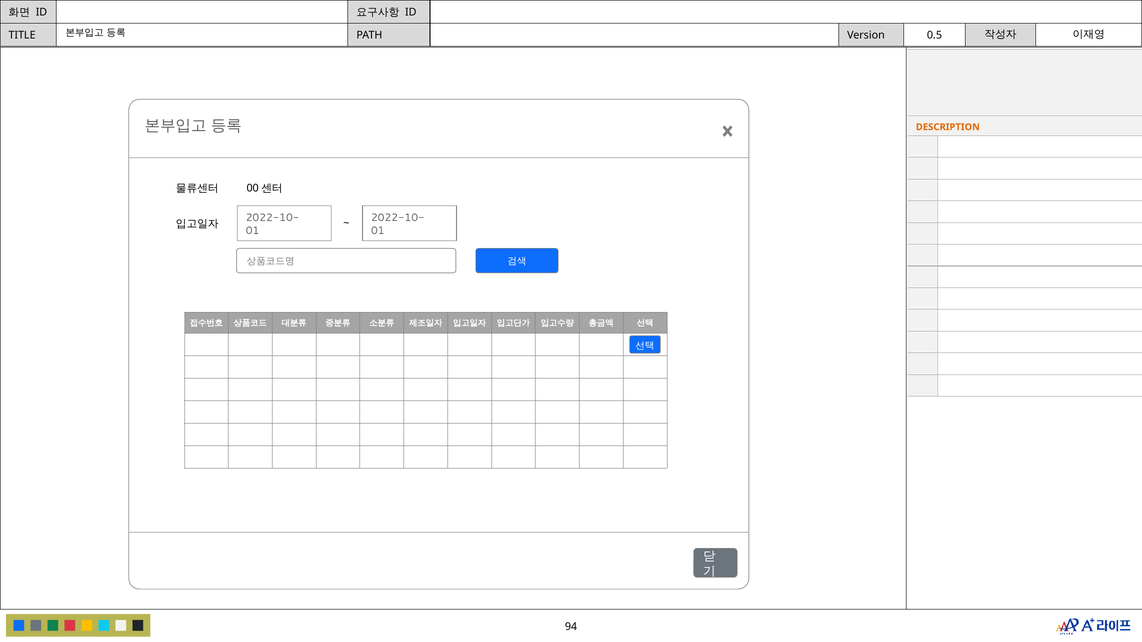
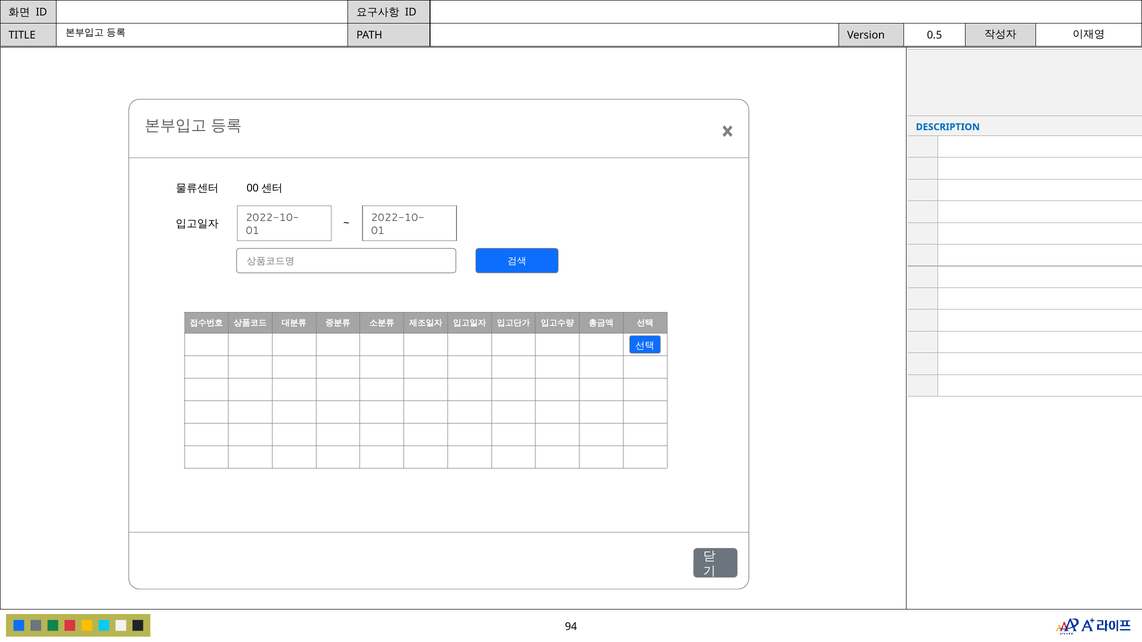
DESCRIPTION colour: orange -> blue (948, 127)
